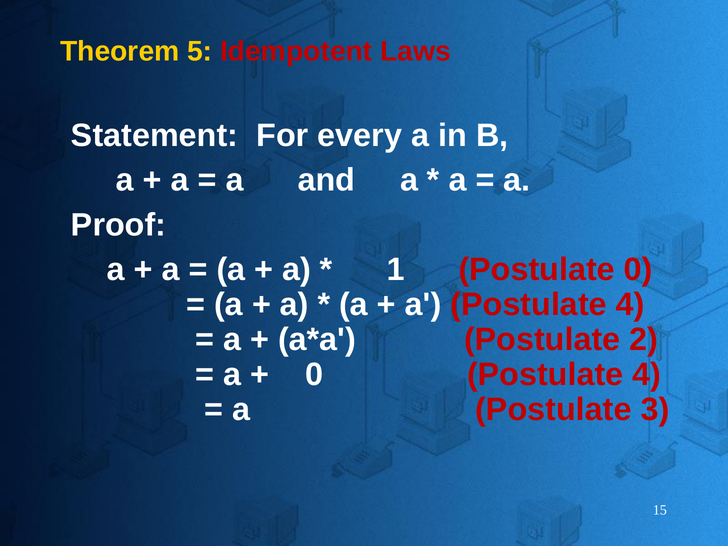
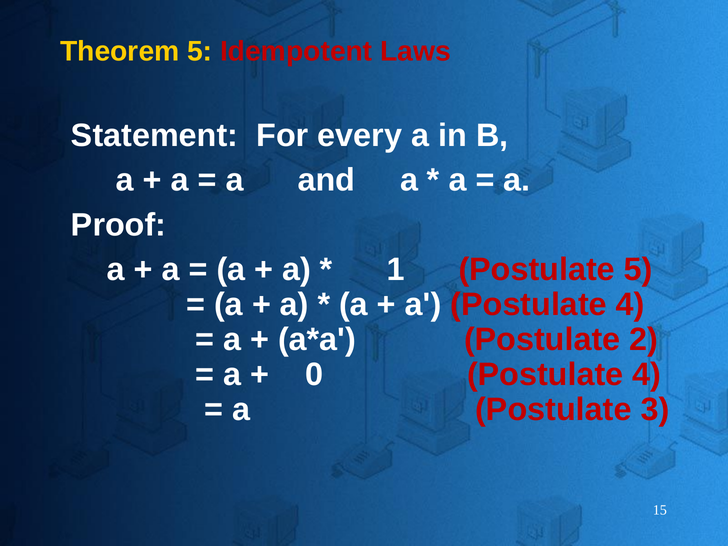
Postulate 0: 0 -> 5 (638, 270)
